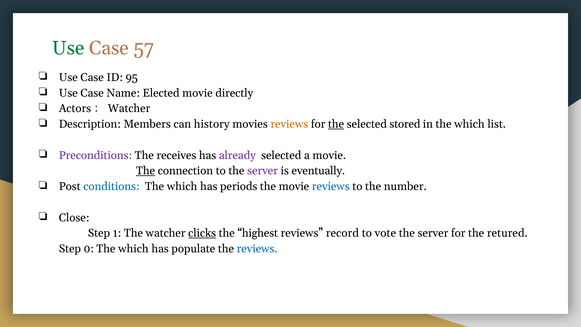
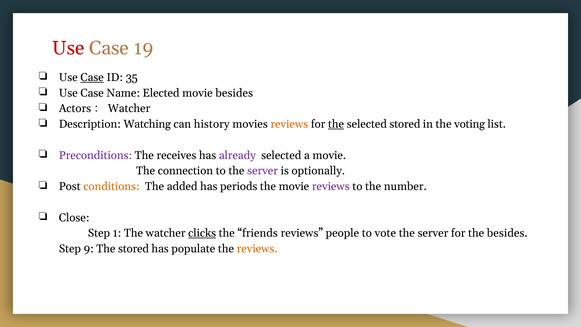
Use colour: green -> red (68, 48)
57: 57 -> 19 (144, 48)
Case underline: none -> present (92, 77)
95: 95 -> 35 (132, 77)
movie directly: directly -> besides (234, 93)
Members: Members -> Watching (147, 124)
in the which: which -> voting (470, 124)
The underline: present -> none (146, 171)
eventually: eventually -> optionally (318, 171)
conditions colour: blue -> orange (111, 186)
which: which -> added (182, 186)
reviews colour: blue -> purple (331, 186)
highest: highest -> friends (258, 233)
record: record -> people (342, 233)
the retured: retured -> besides (507, 233)
0: 0 -> 9 (89, 249)
which: which -> stored (134, 249)
reviews colour: blue -> orange (257, 249)
